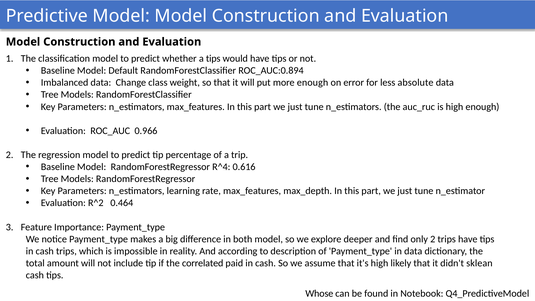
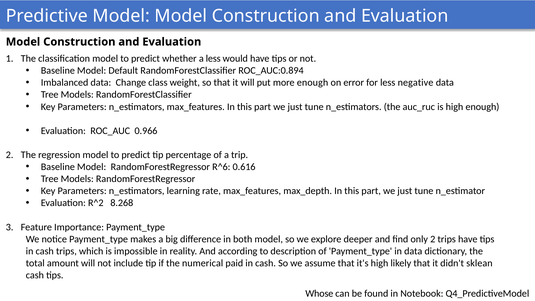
a tips: tips -> less (213, 59)
absolute: absolute -> negative (416, 83)
R^4: R^4 -> R^6 (221, 167)
0.464: 0.464 -> 8.268 (122, 203)
correlated: correlated -> numerical (203, 263)
